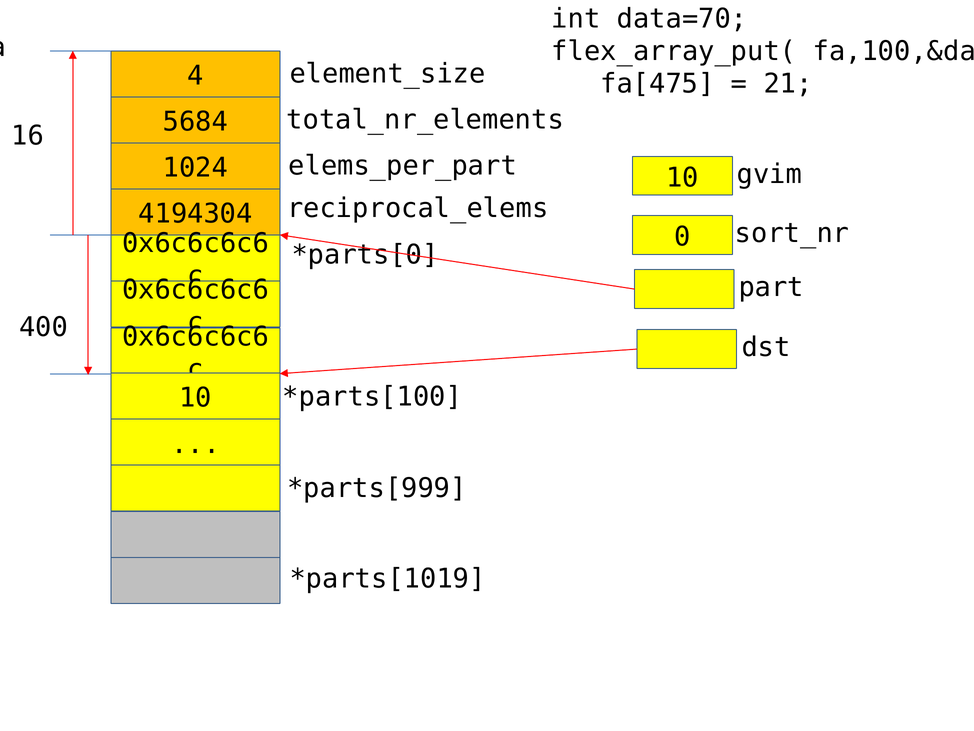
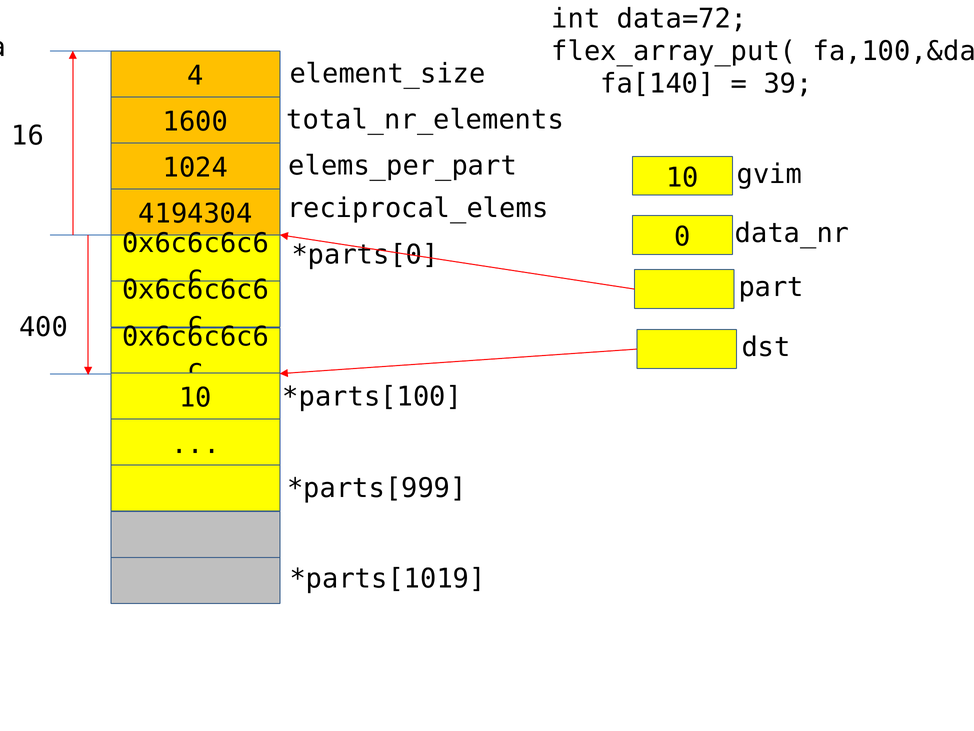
data=70: data=70 -> data=72 (682, 19)
fa[475: fa[475 -> fa[140 (657, 84)
21: 21 -> 39 (788, 84)
5684: 5684 -> 1600 (195, 122)
sort_nr: sort_nr -> data_nr (792, 233)
